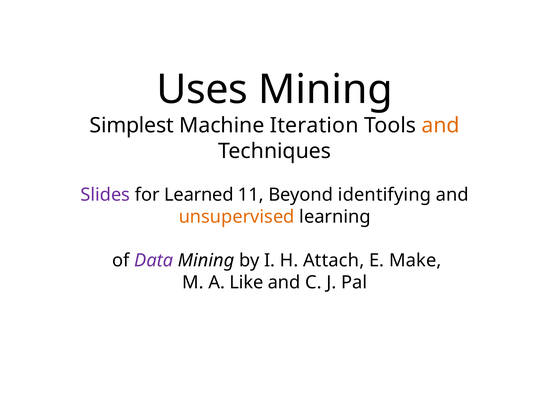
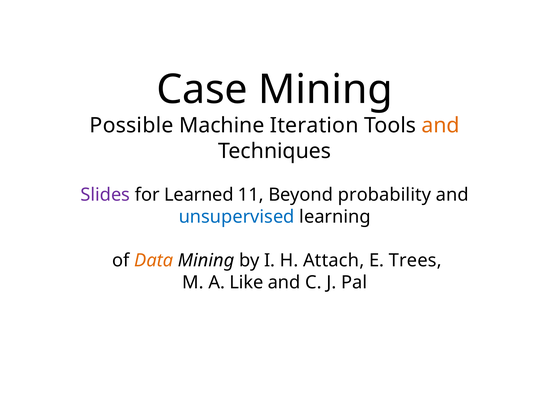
Uses: Uses -> Case (202, 89)
Simplest: Simplest -> Possible (131, 126)
identifying: identifying -> probability (385, 195)
unsupervised colour: orange -> blue (237, 217)
Data colour: purple -> orange (154, 261)
Make: Make -> Trees (415, 261)
